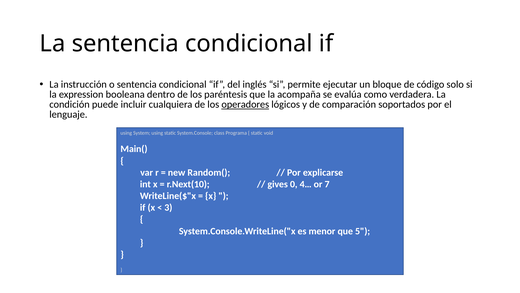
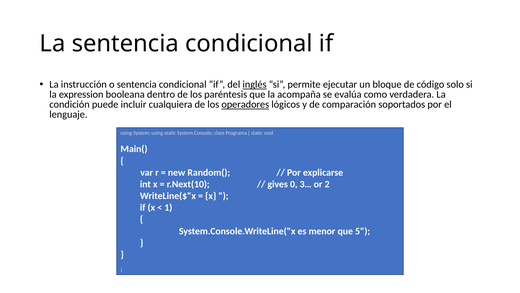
inglés underline: none -> present (255, 84)
4…: 4… -> 3… (306, 184)
7: 7 -> 2 (327, 184)
3: 3 -> 1 (168, 207)
